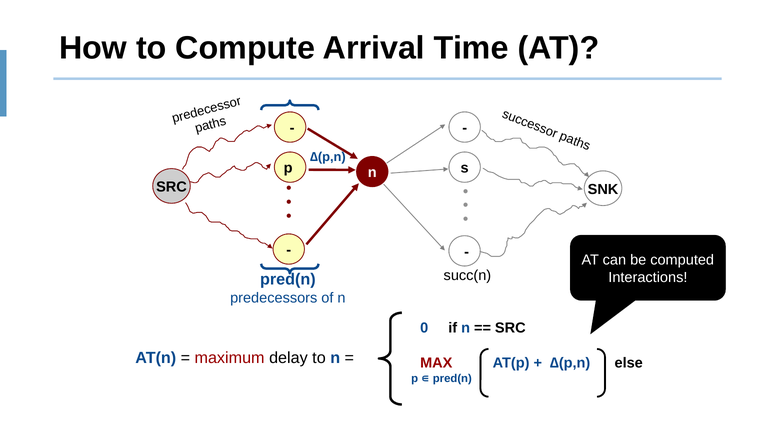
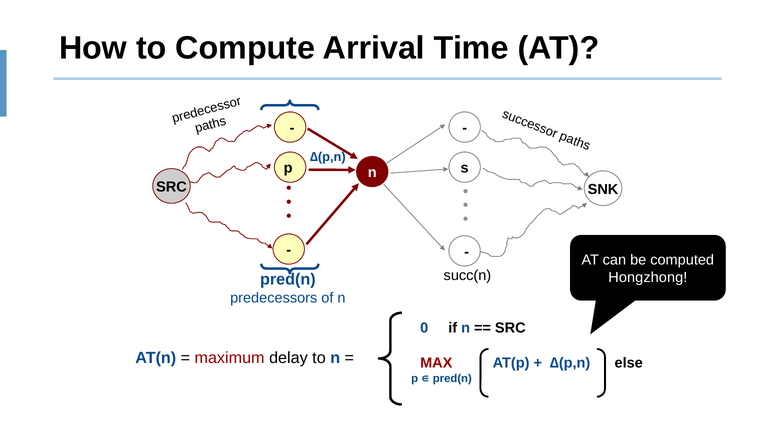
Interactions: Interactions -> Hongzhong (648, 277)
